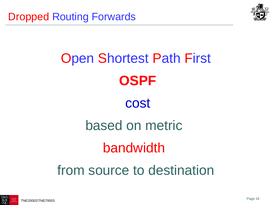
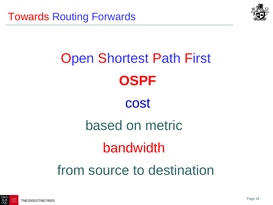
Dropped: Dropped -> Towards (29, 17)
